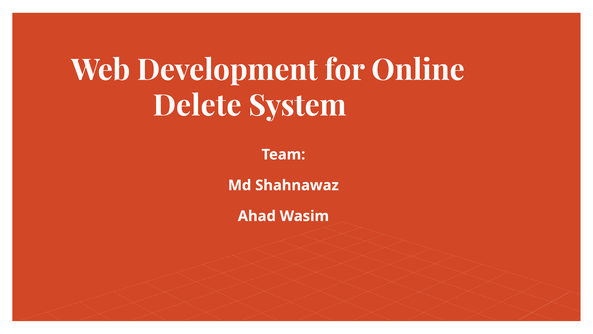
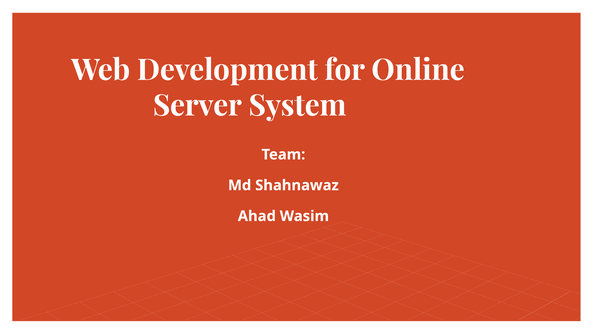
Delete: Delete -> Server (197, 106)
